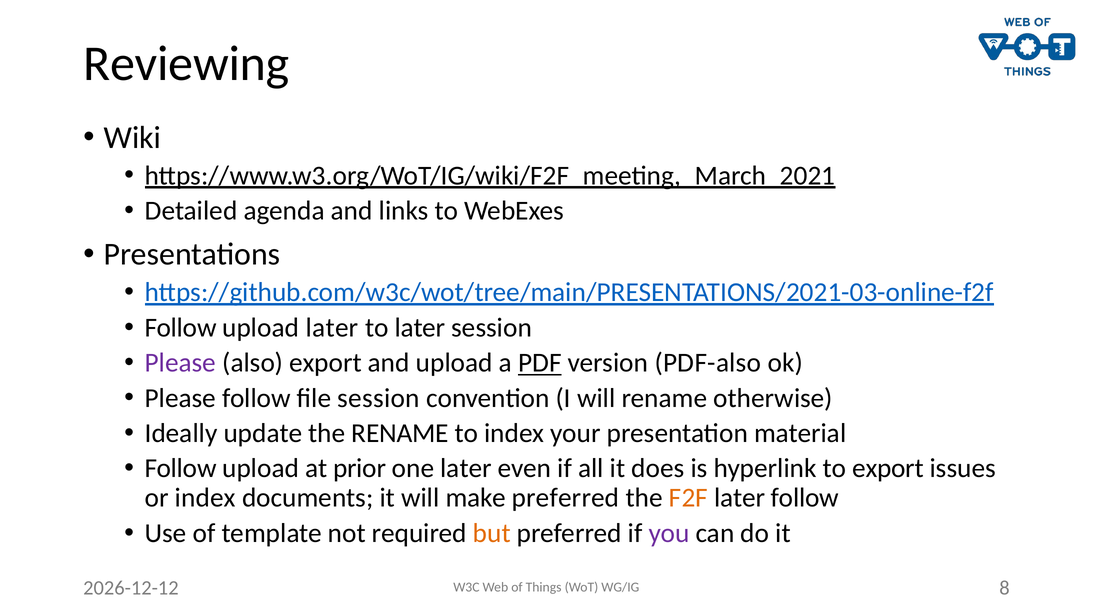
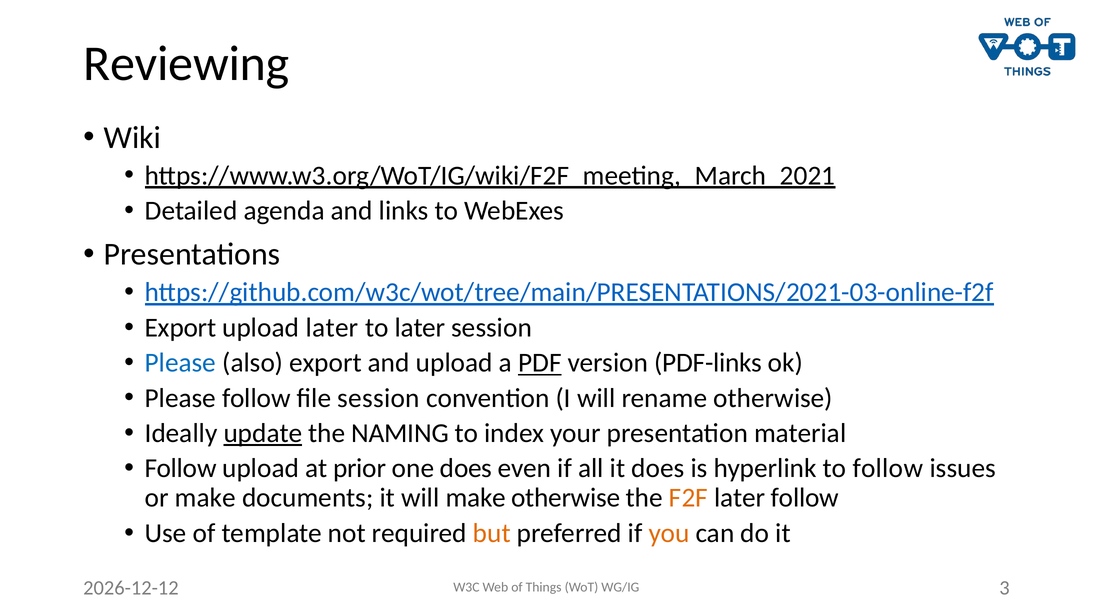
Follow: Follow -> Export (181, 328)
Please colour: purple -> blue (180, 363)
PDF-also: PDF-also -> PDF-links (708, 363)
update underline: none -> present (263, 433)
the RENAME: RENAME -> NAMING (400, 433)
one later: later -> does (466, 468)
to export: export -> follow (888, 468)
or index: index -> make (205, 498)
make preferred: preferred -> otherwise (566, 498)
you colour: purple -> orange (669, 533)
8: 8 -> 3 (1005, 588)
